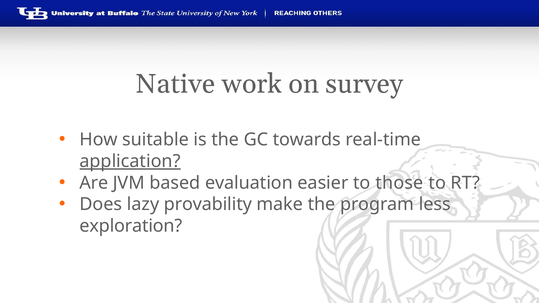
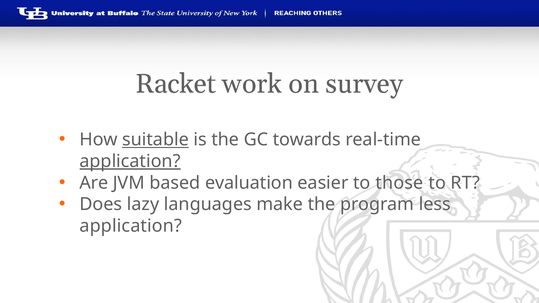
Native: Native -> Racket (176, 84)
suitable underline: none -> present (155, 140)
provability: provability -> languages (208, 204)
exploration: exploration -> application (131, 226)
